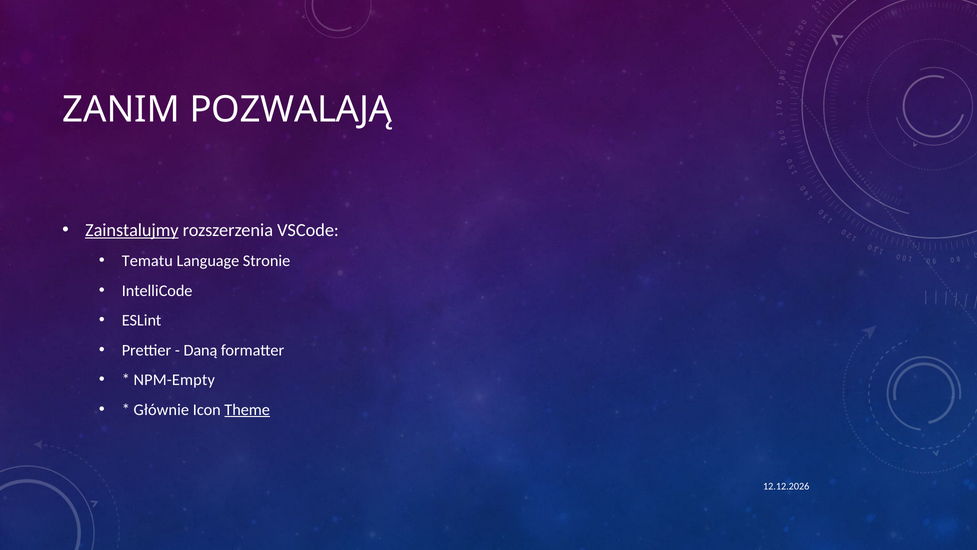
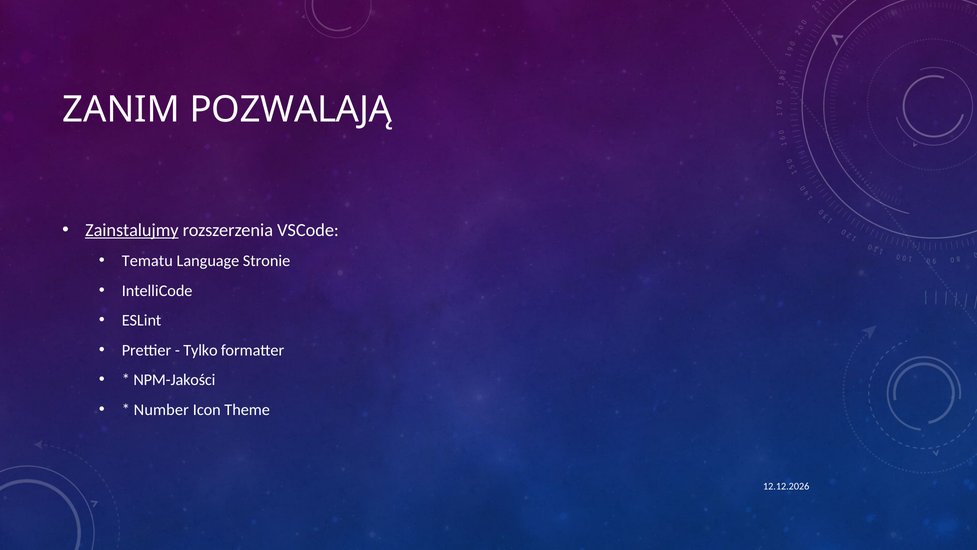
Daną: Daną -> Tylko (200, 350)
NPM-Empty: NPM-Empty -> NPM-Jakości (174, 380)
Głównie: Głównie -> Number (161, 409)
Theme underline: present -> none (247, 409)
